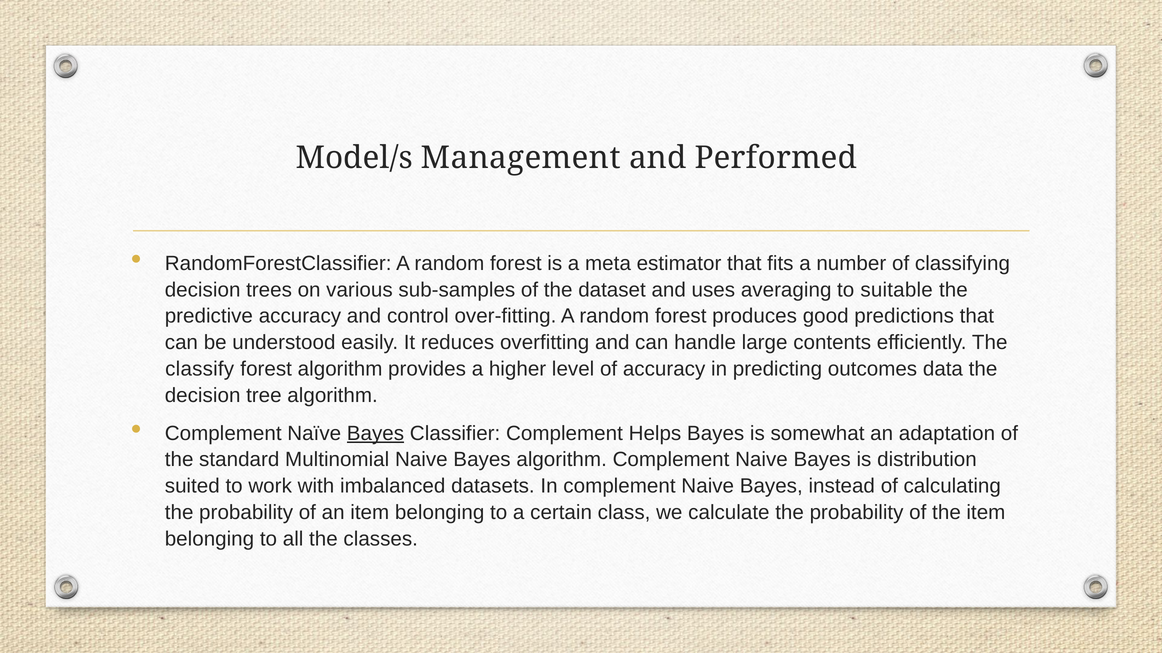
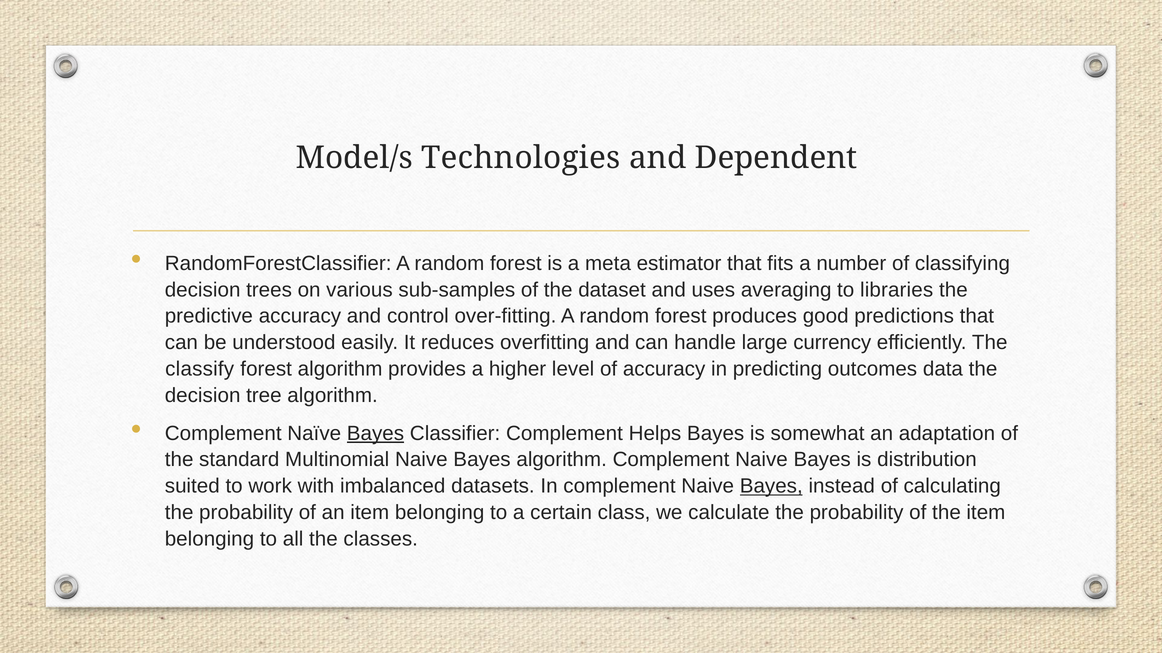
Management: Management -> Technologies (521, 158)
Performed: Performed -> Dependent (776, 158)
suitable: suitable -> libraries (897, 290)
contents: contents -> currency (832, 343)
Bayes underline: none -> present (771, 487)
